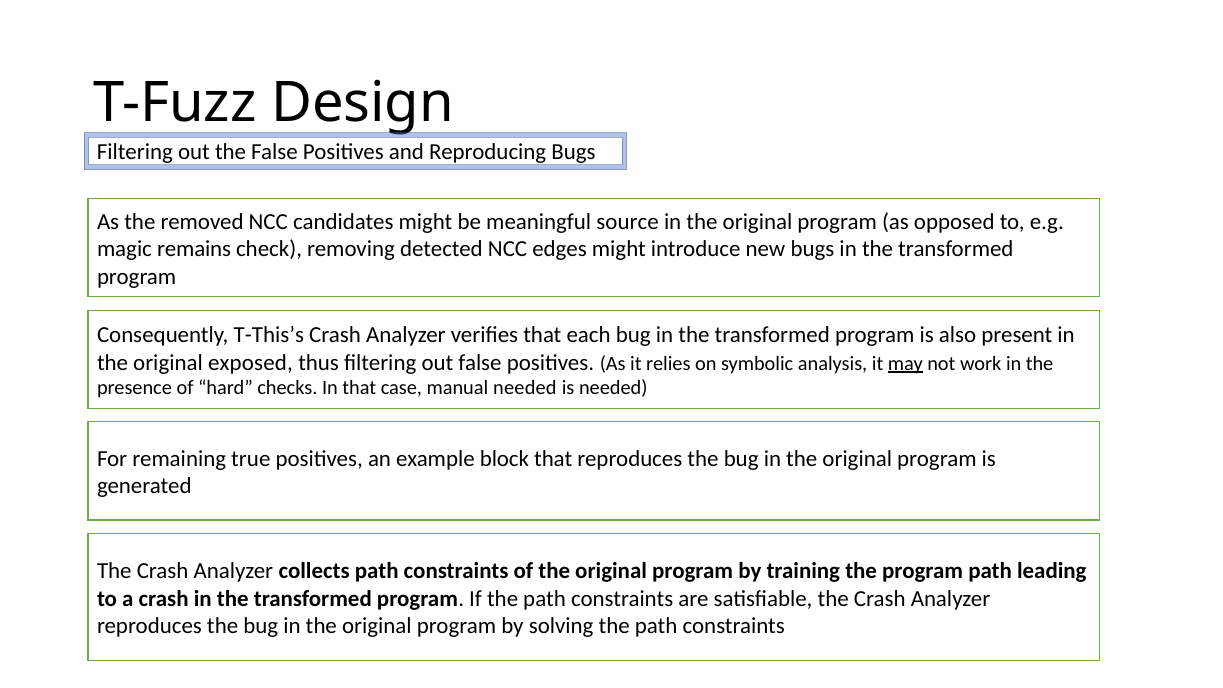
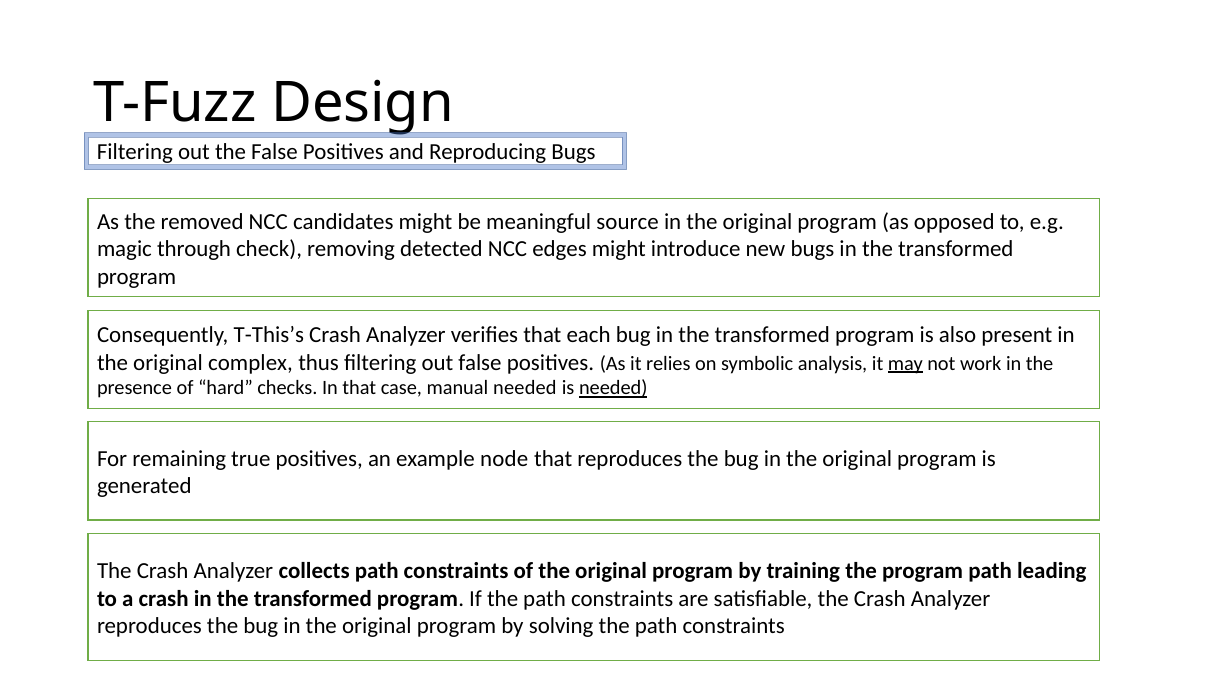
remains: remains -> through (194, 249)
exposed: exposed -> complex (250, 362)
needed underline: none -> present (613, 388)
block: block -> node (504, 459)
